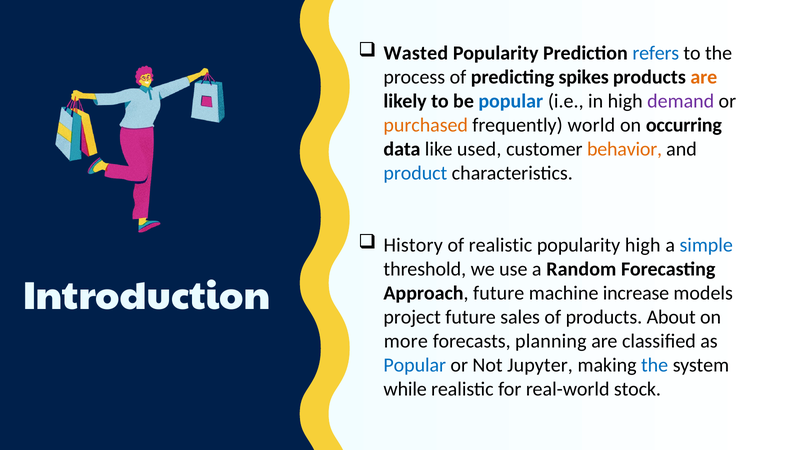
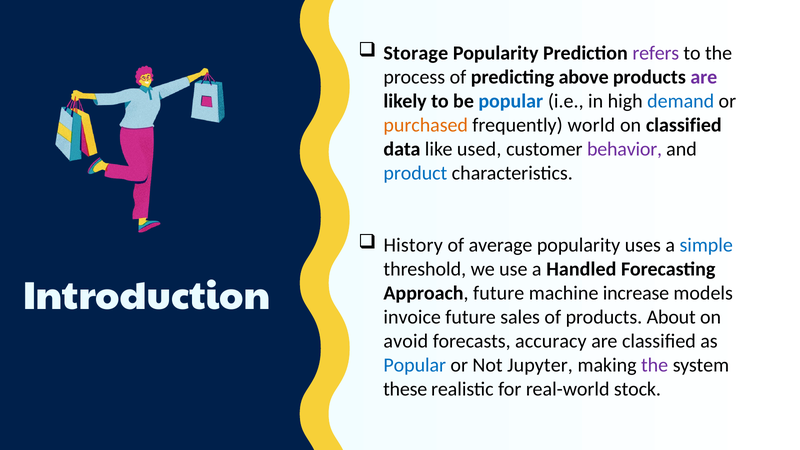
Wasted: Wasted -> Storage (416, 53)
refers colour: blue -> purple (656, 53)
spikes: spikes -> above (584, 77)
are colour: orange -> purple (704, 77)
demand colour: purple -> blue (681, 101)
on occurring: occurring -> classified (684, 125)
behavior colour: orange -> purple (625, 149)
of realistic: realistic -> average (501, 245)
popularity high: high -> uses (643, 245)
Random: Random -> Handled (581, 269)
project: project -> invoice (412, 317)
more: more -> avoid (406, 341)
planning: planning -> accuracy (551, 341)
the colour: blue -> purple (655, 365)
while: while -> these (405, 389)
